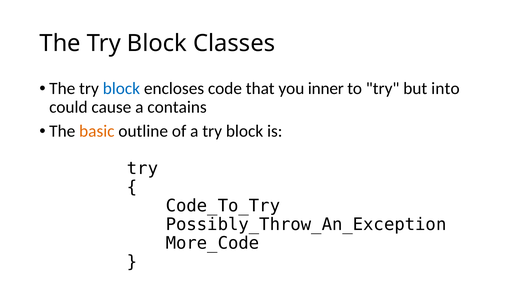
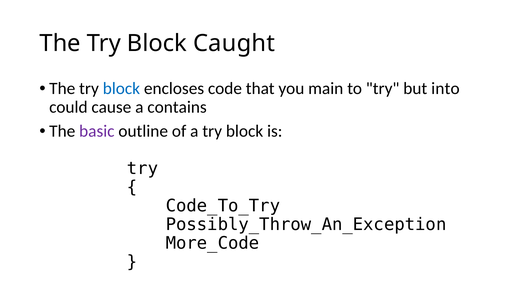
Classes: Classes -> Caught (234, 44)
inner: inner -> main (326, 89)
basic colour: orange -> purple (97, 131)
